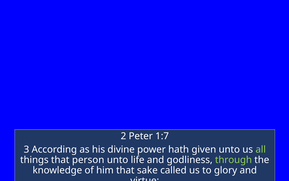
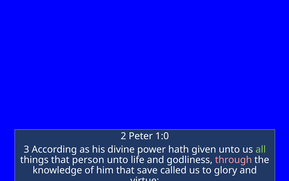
1:7: 1:7 -> 1:0 (162, 136)
through colour: light green -> pink (233, 160)
sake: sake -> save (147, 170)
